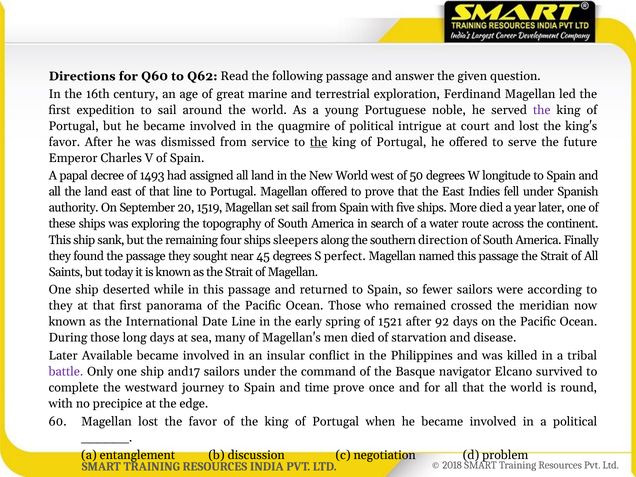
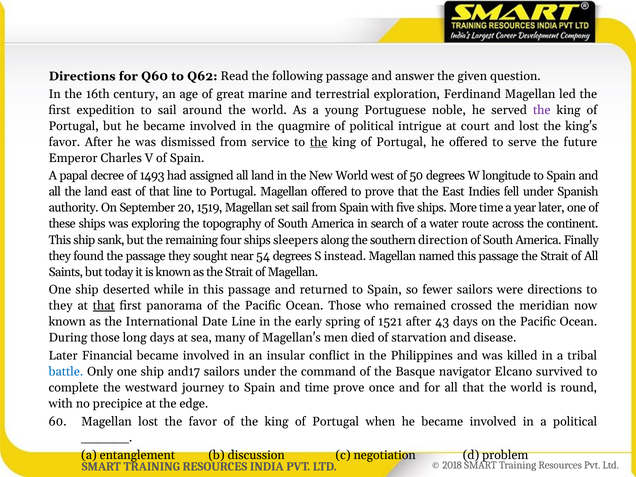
More died: died -> time (491, 208)
45: 45 -> 54 (263, 256)
perfect: perfect -> instead (345, 256)
were according: according -> directions (555, 290)
that underline: none -> present (104, 306)
92: 92 -> 43 (442, 322)
Available: Available -> Financial (107, 356)
battle colour: purple -> blue (66, 372)
